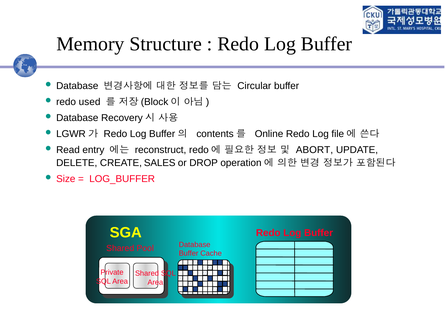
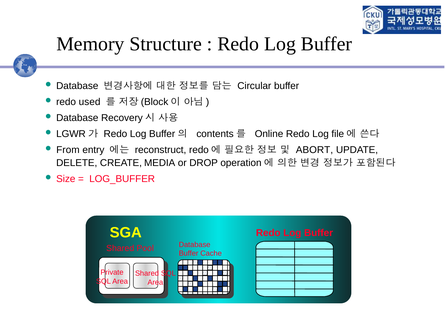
Read: Read -> From (68, 150)
SALES: SALES -> MEDIA (160, 163)
